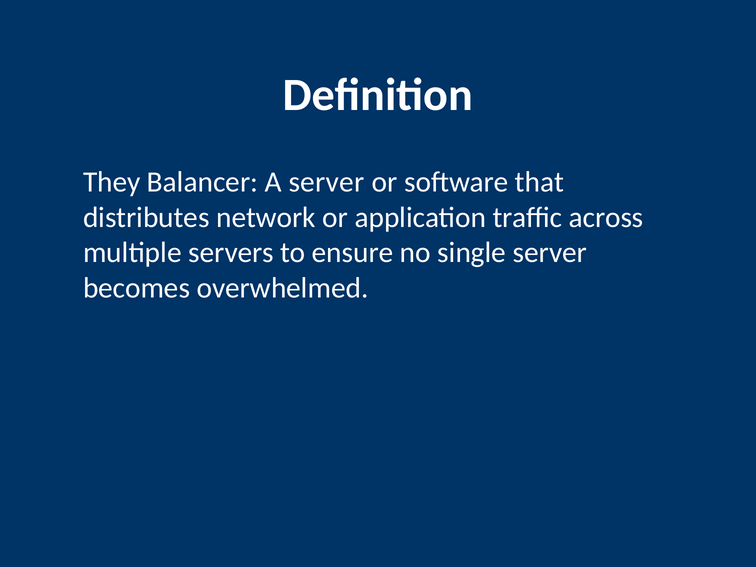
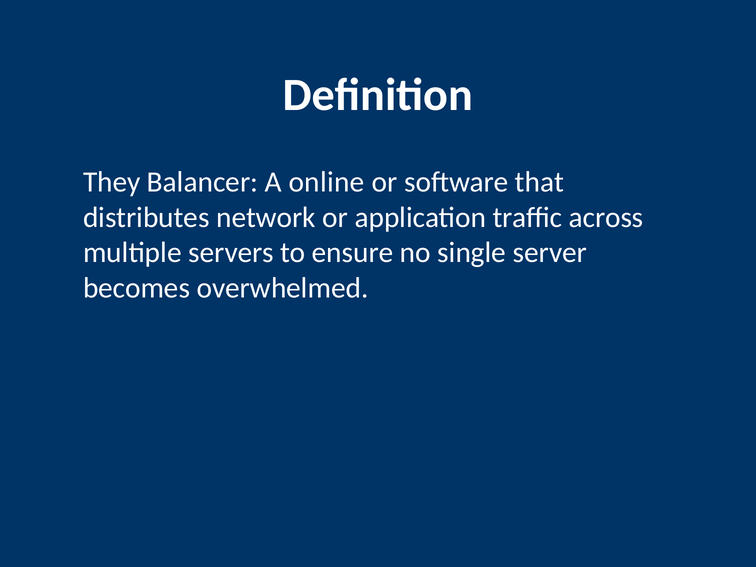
A server: server -> online (327, 182)
